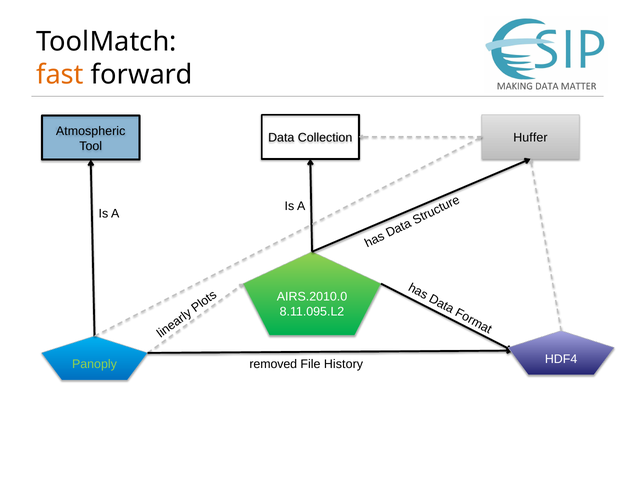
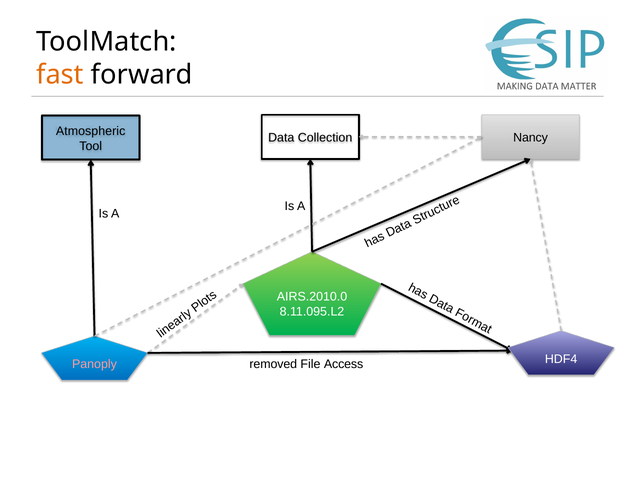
Huffer: Huffer -> Nancy (531, 137)
History: History -> Access (344, 364)
Panoply colour: light green -> pink (94, 364)
